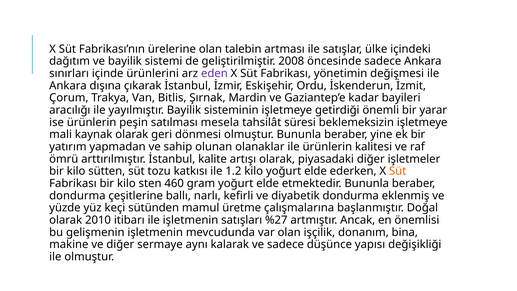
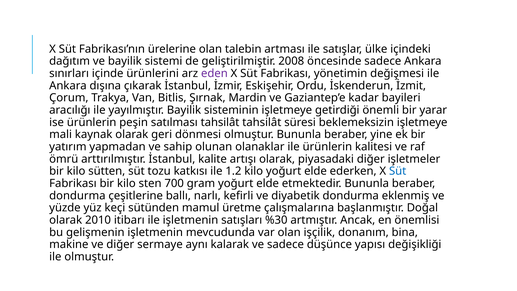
satılması mesela: mesela -> tahsilât (220, 122)
Süt colour: orange -> blue (398, 171)
460: 460 -> 700 (174, 183)
%27: %27 -> %30 (276, 220)
